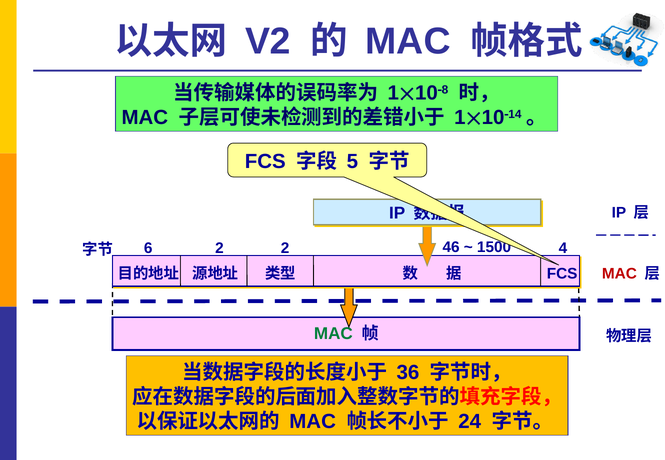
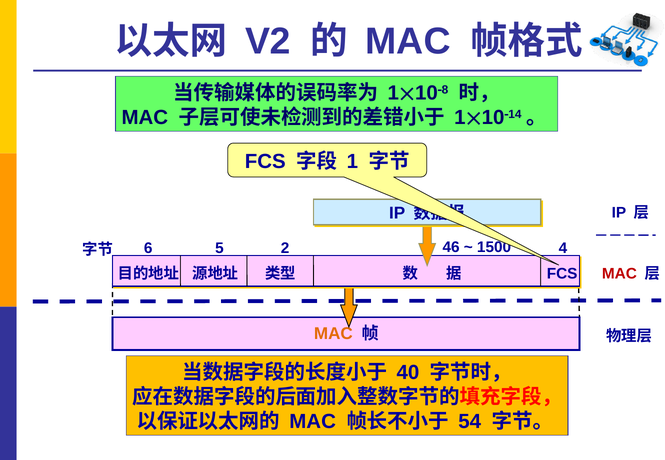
5: 5 -> 1 (352, 162)
6 2: 2 -> 5 (219, 248)
MAC colour: green -> orange (333, 334)
36: 36 -> 40 (408, 373)
24: 24 -> 54 (470, 422)
